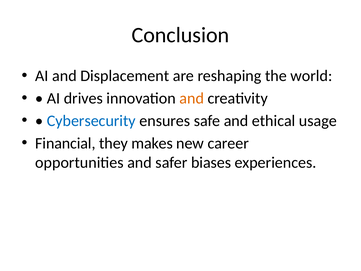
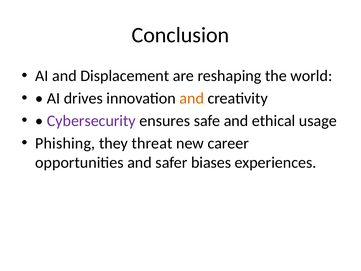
Cybersecurity colour: blue -> purple (91, 121)
Financial: Financial -> Phishing (65, 143)
makes: makes -> threat (152, 143)
